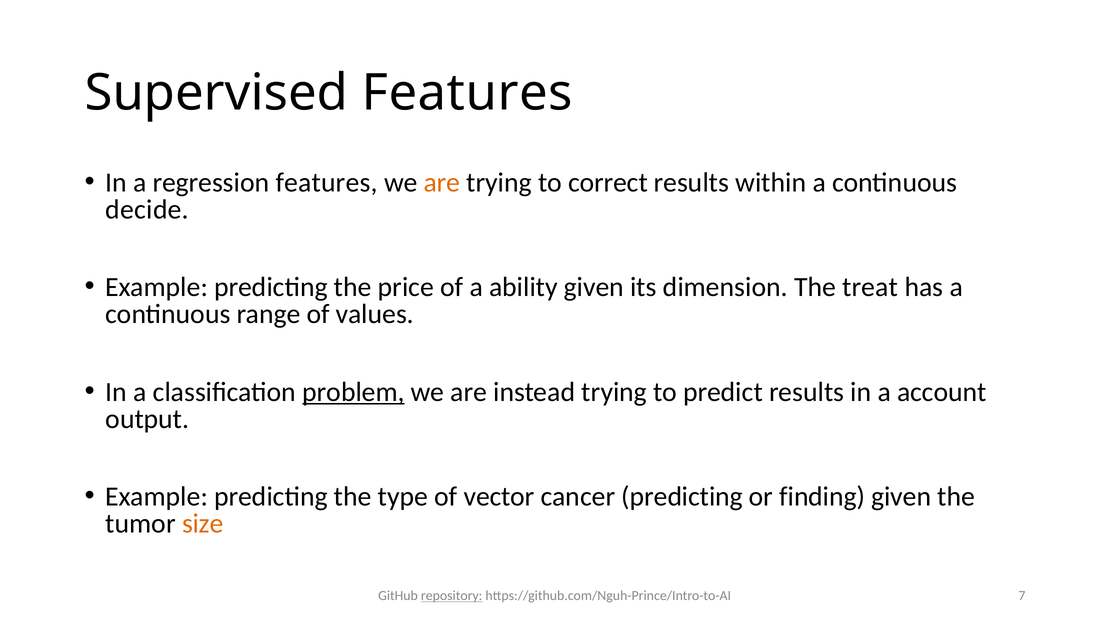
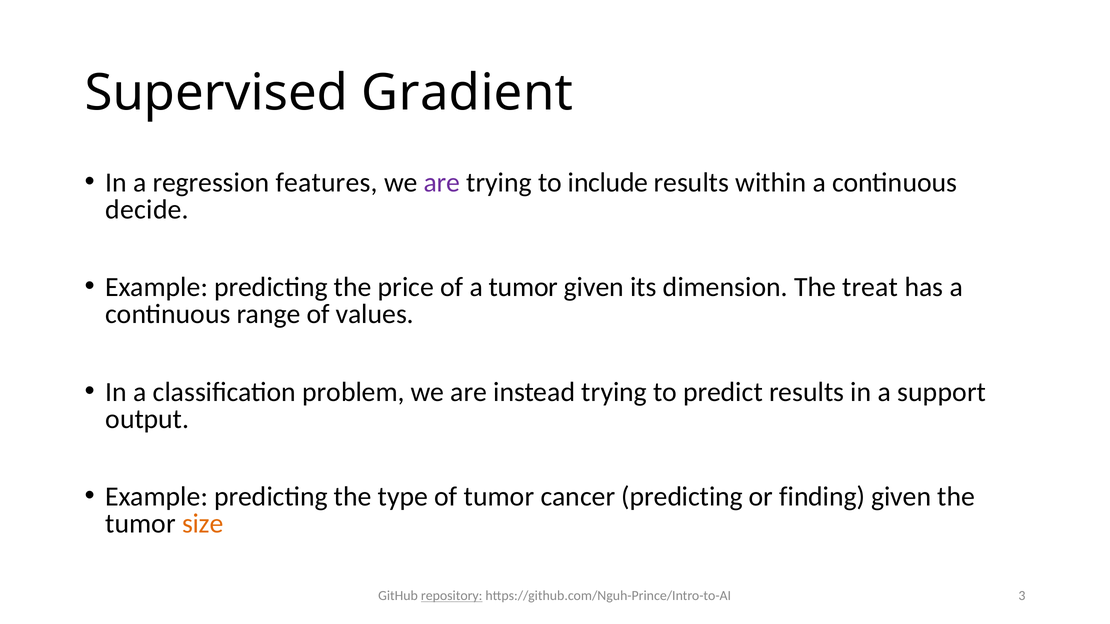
Supervised Features: Features -> Gradient (467, 93)
are colour: orange -> purple (442, 183)
correct: correct -> include (608, 183)
a ability: ability -> tumor (524, 287)
problem underline: present -> none (353, 392)
account: account -> support (942, 392)
of vector: vector -> tumor (499, 497)
7: 7 -> 3 (1022, 596)
